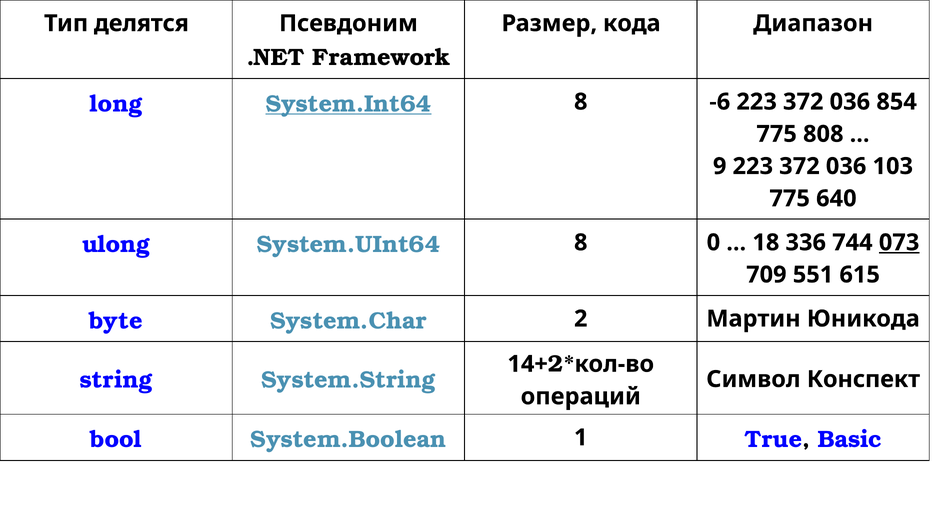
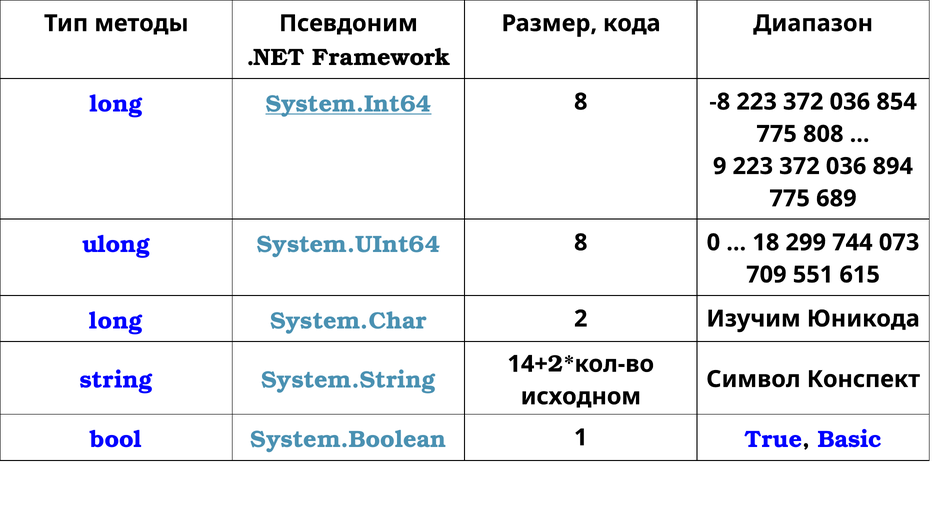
делятся: делятся -> методы (141, 23)
-6: -6 -> -8 (720, 102)
103: 103 -> 894 (893, 166)
640: 640 -> 689 (836, 199)
336: 336 -> 299 (806, 243)
073 underline: present -> none (899, 243)
byte: byte -> long (116, 321)
Мартин: Мартин -> Изучим (753, 319)
операций: операций -> исходном (581, 397)
